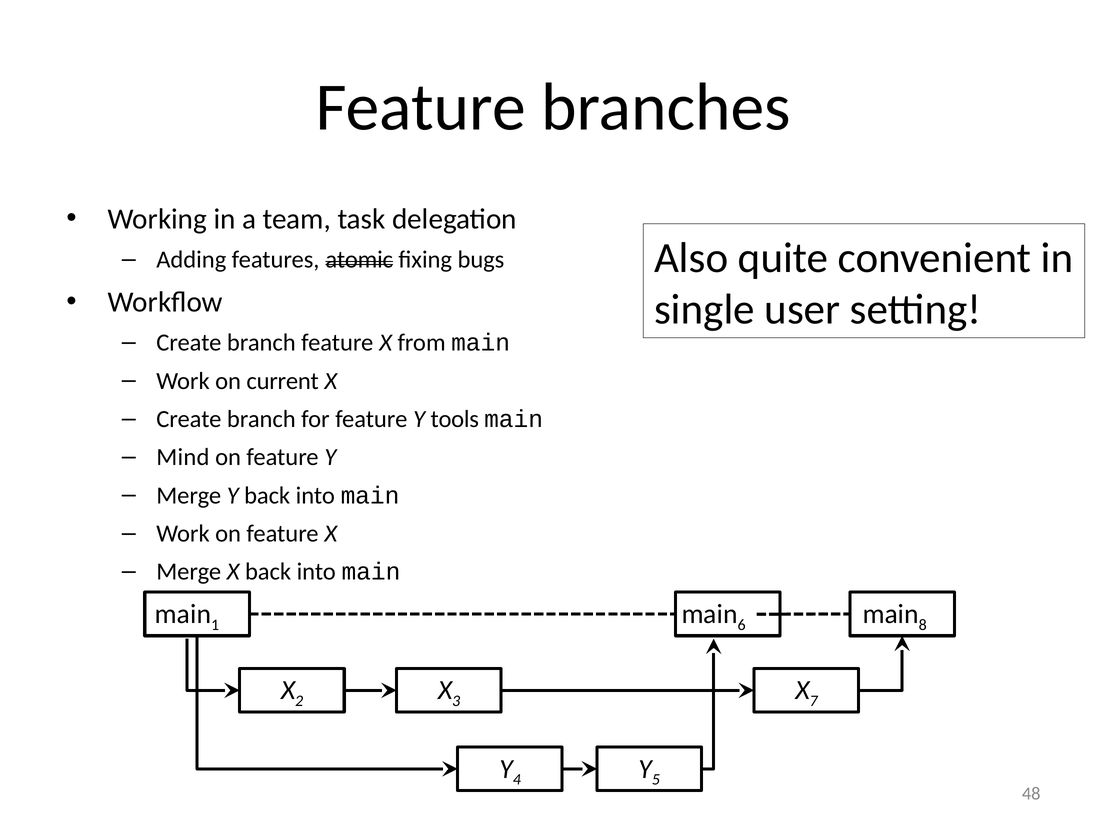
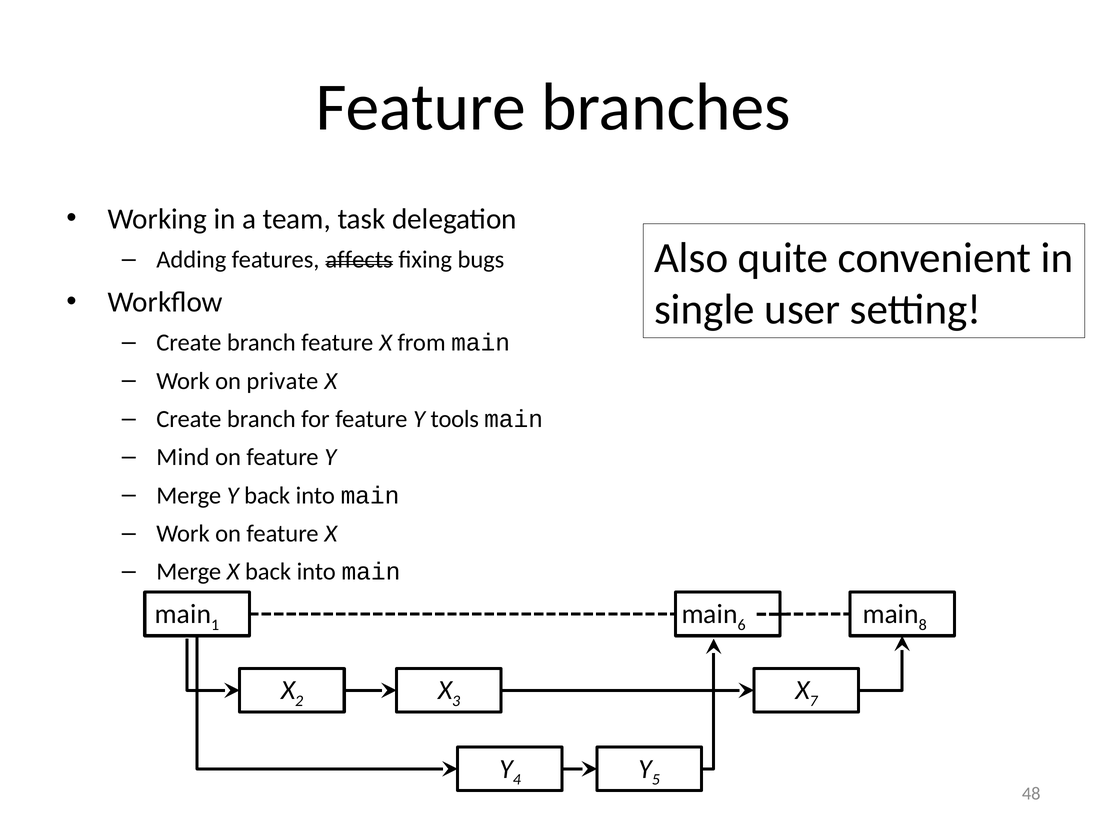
atomic: atomic -> affects (359, 259)
current: current -> private (282, 381)
